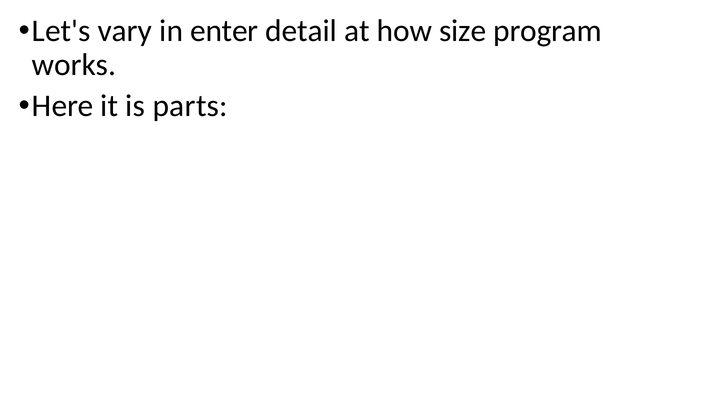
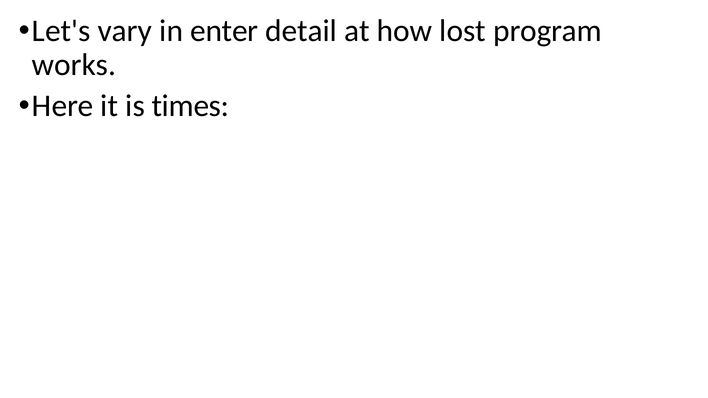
size: size -> lost (463, 31)
parts: parts -> times (191, 106)
